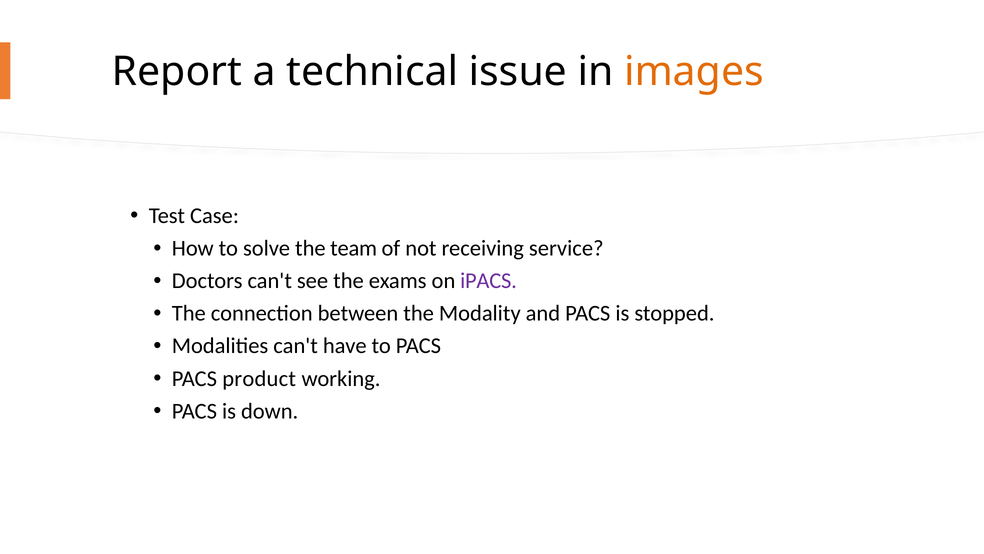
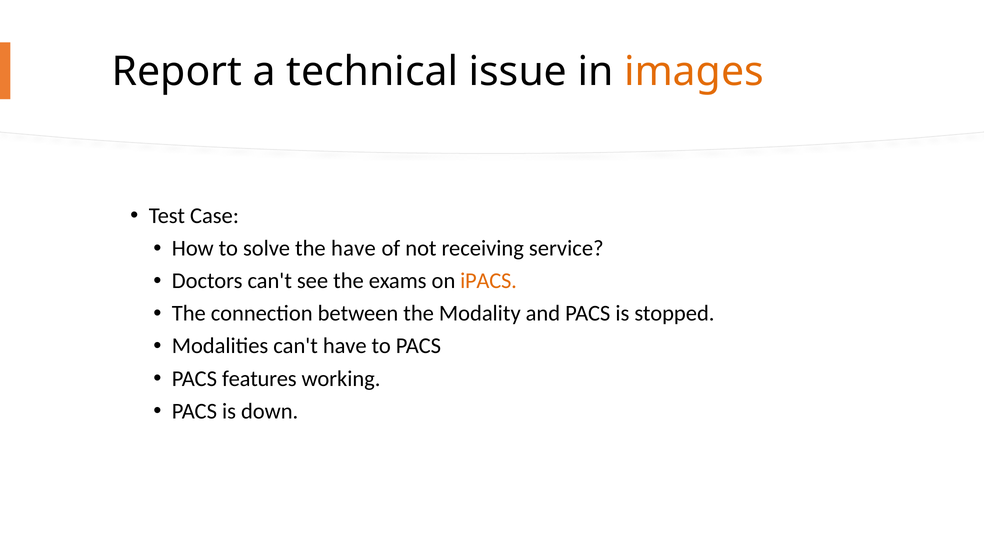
the team: team -> have (353, 248)
iPACS colour: purple -> orange (489, 281)
product: product -> features (259, 378)
